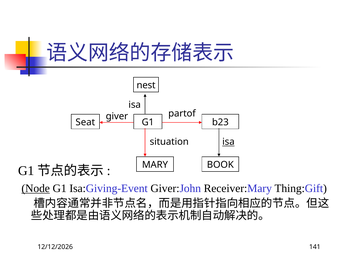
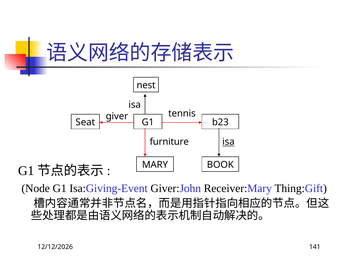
partof: partof -> tennis (182, 113)
situation: situation -> furniture (169, 142)
Node underline: present -> none (36, 188)
